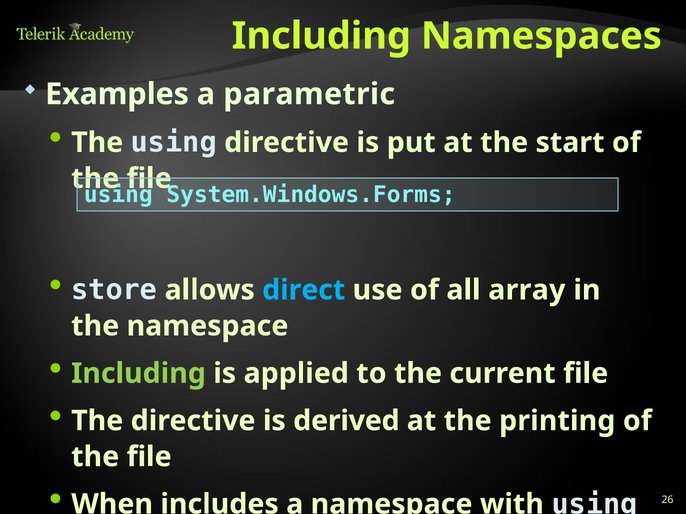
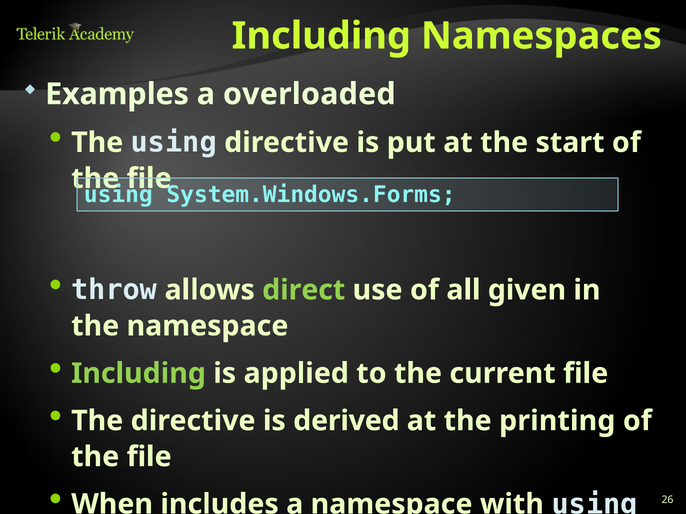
parametric: parametric -> overloaded (309, 94)
store: store -> throw (114, 290)
direct colour: light blue -> light green (304, 290)
array: array -> given (527, 290)
